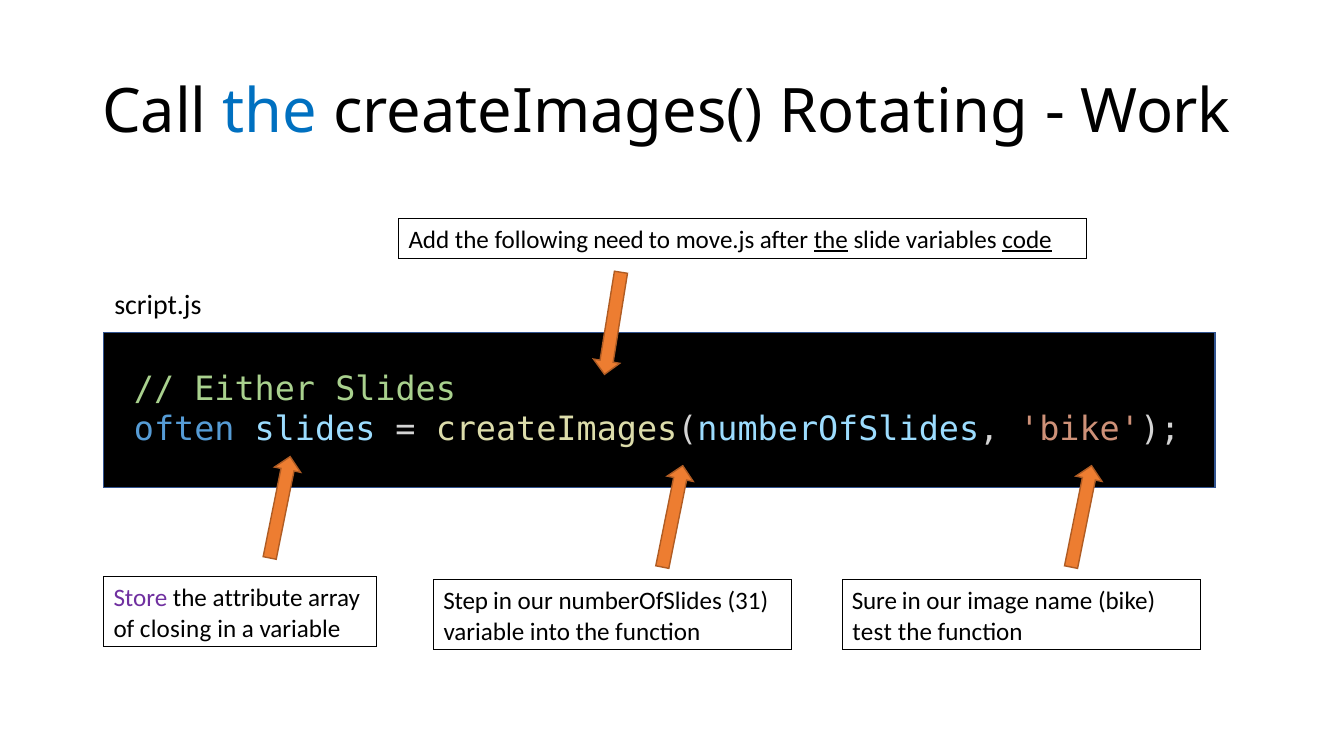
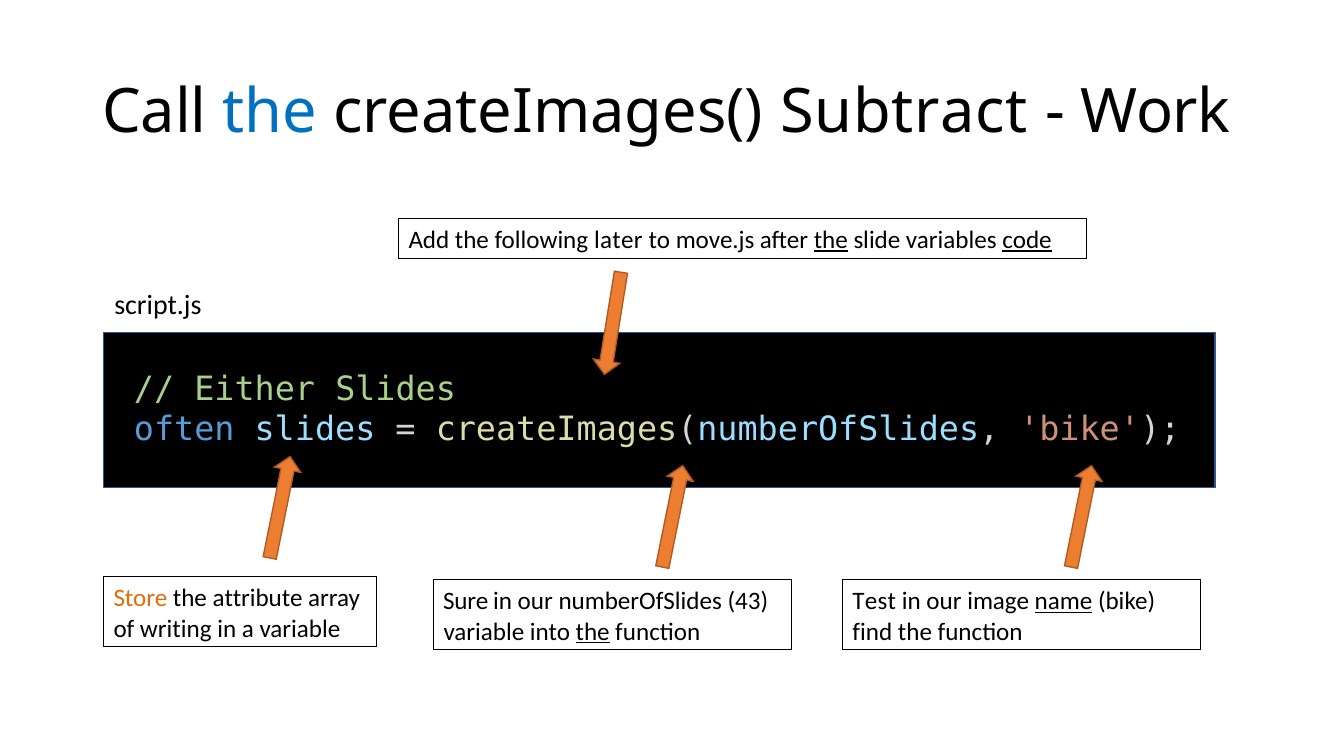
Rotating: Rotating -> Subtract (904, 112)
need: need -> later (618, 240)
Store colour: purple -> orange (140, 598)
Step: Step -> Sure (466, 601)
31: 31 -> 43 (748, 601)
Sure: Sure -> Test (874, 601)
name underline: none -> present (1064, 601)
closing: closing -> writing (176, 628)
the underline: none -> present (593, 631)
test: test -> find (872, 631)
